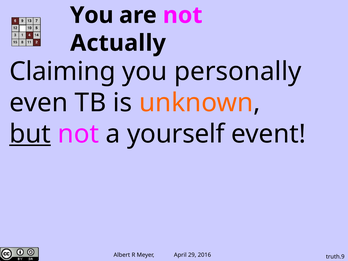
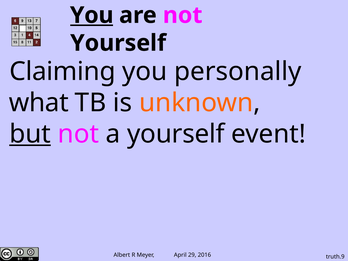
You underline: none -> present (92, 15)
Actually: Actually -> Yourself (118, 43)
even: even -> what (39, 103)
